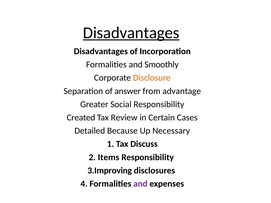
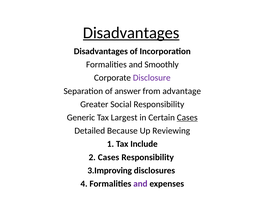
Disclosure colour: orange -> purple (152, 78)
Created: Created -> Generic (81, 118)
Review: Review -> Largest (124, 118)
Cases underline: none -> present (187, 118)
Necessary: Necessary -> Reviewing (171, 131)
Discuss: Discuss -> Include (144, 144)
2 Items: Items -> Cases (109, 157)
